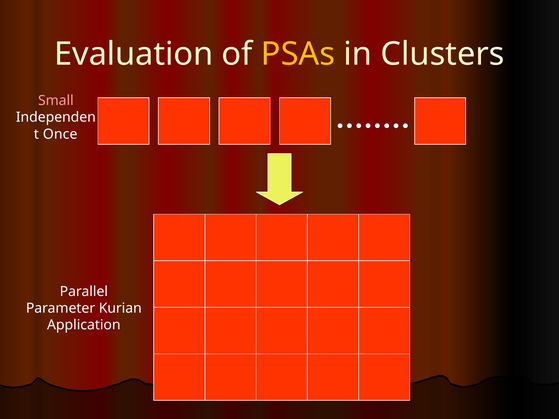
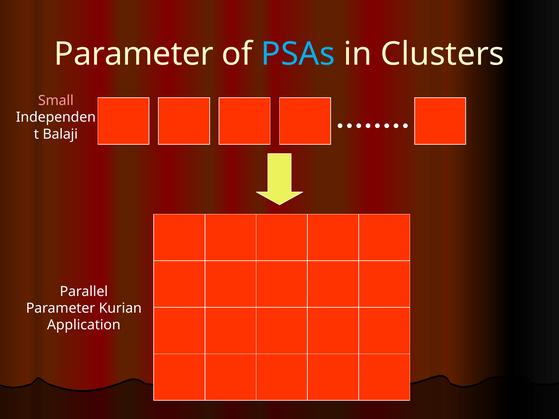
Evaluation: Evaluation -> Parameter (134, 54)
PSAs colour: yellow -> light blue (298, 54)
Once: Once -> Balaji (60, 134)
